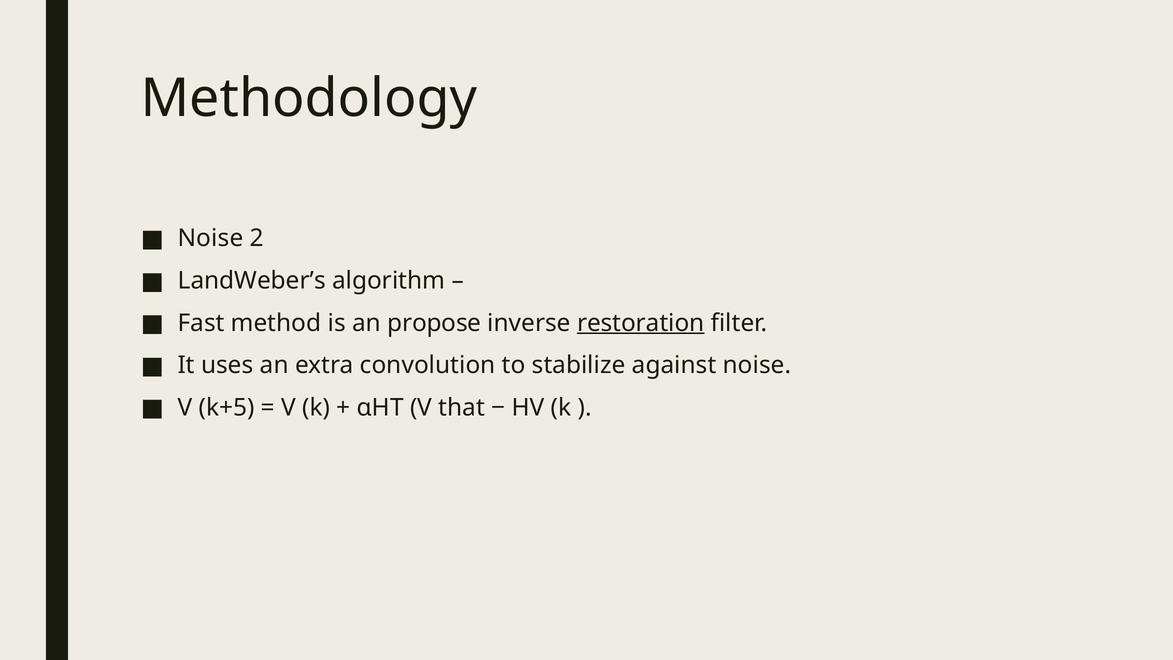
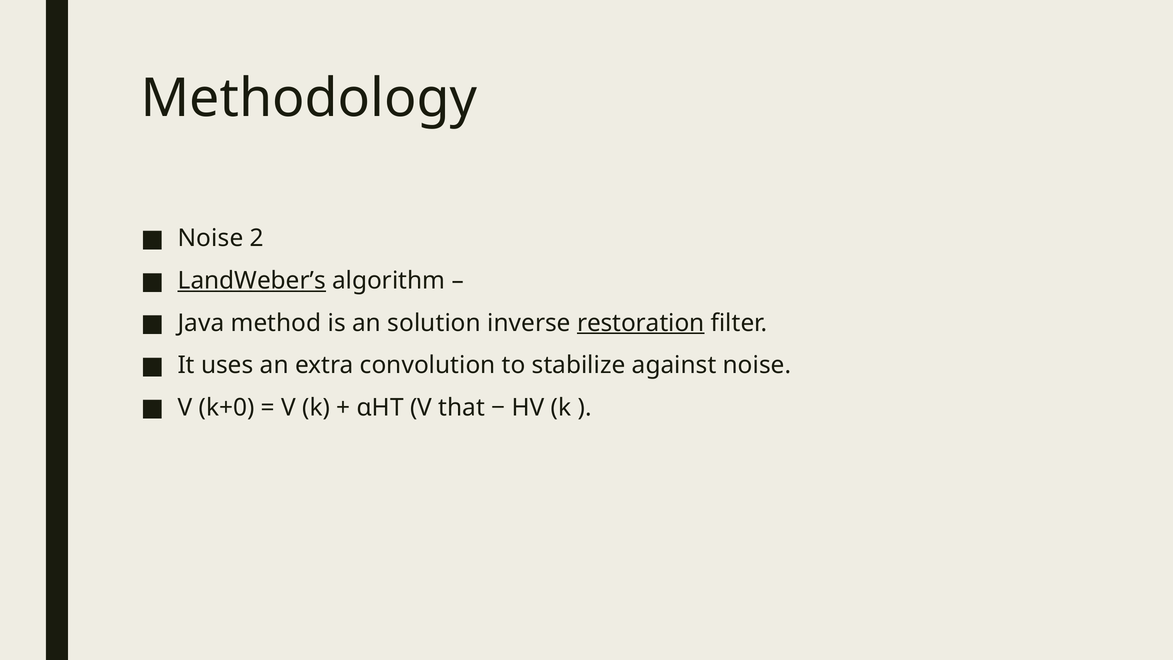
LandWeber’s underline: none -> present (252, 281)
Fast: Fast -> Java (201, 323)
propose: propose -> solution (434, 323)
k+5: k+5 -> k+0 (227, 407)
